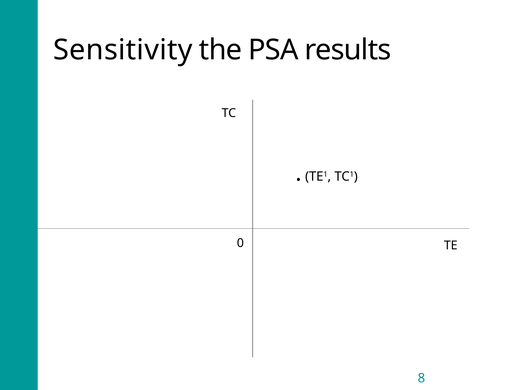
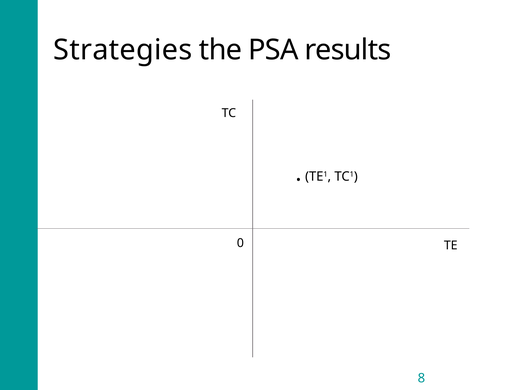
Sensitivity: Sensitivity -> Strategies (123, 50)
